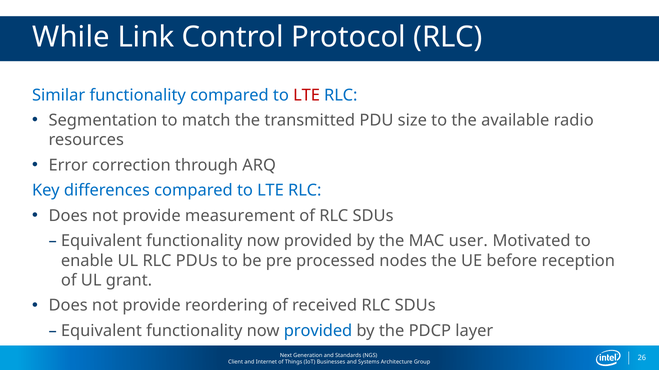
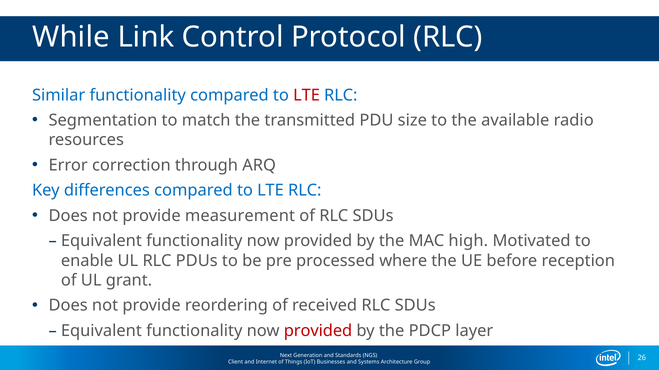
user: user -> high (468, 241)
nodes: nodes -> where (403, 261)
provided colour: blue -> red (318, 331)
